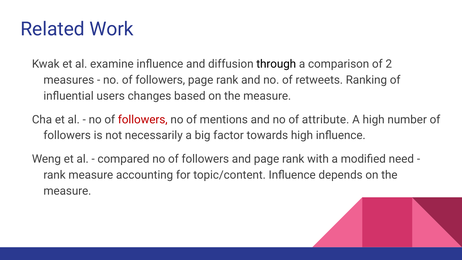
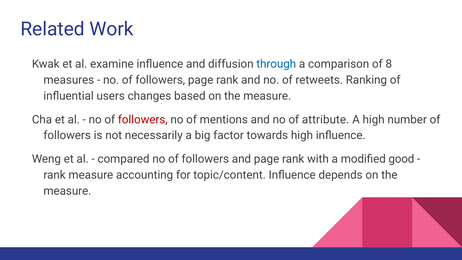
through colour: black -> blue (276, 64)
2: 2 -> 8 (389, 64)
need: need -> good (401, 159)
